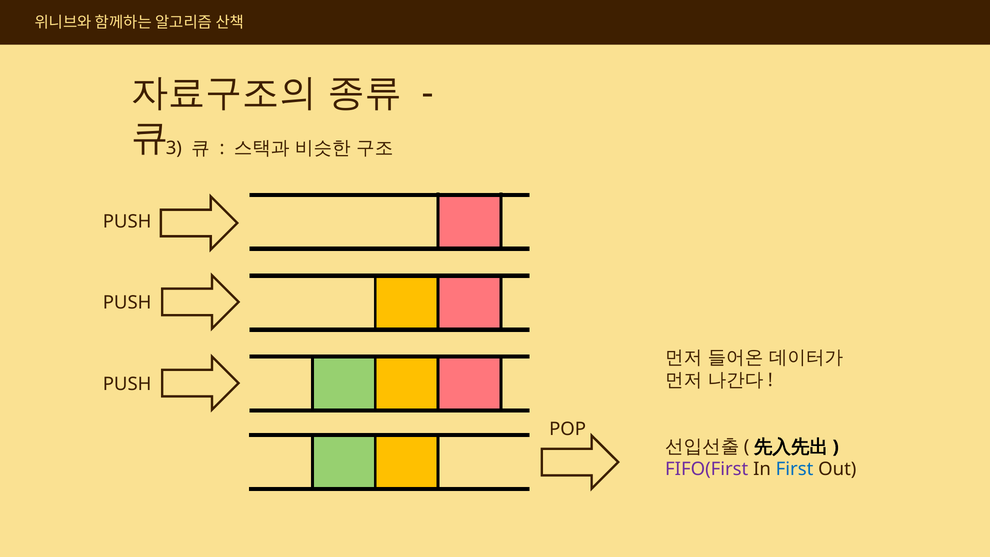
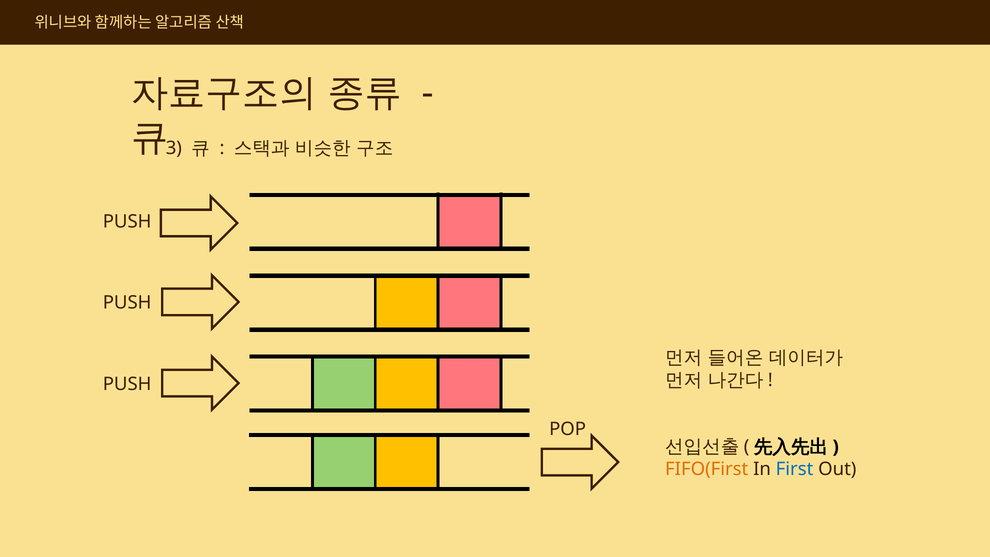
FIFO(First colour: purple -> orange (707, 469)
